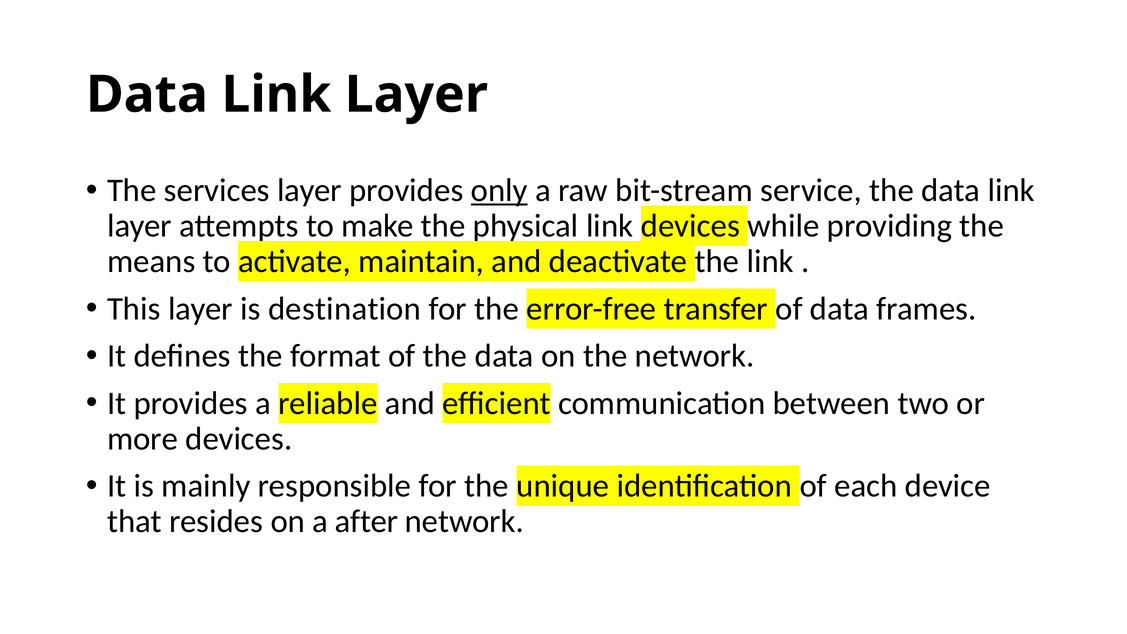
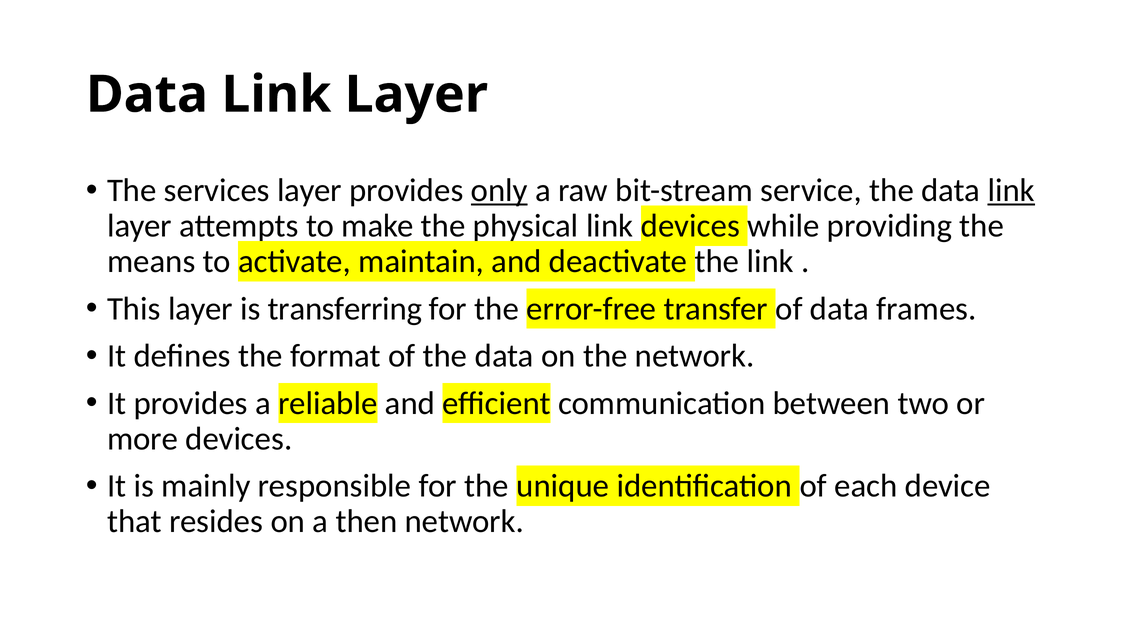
link underline: none -> present (1011, 191)
destination: destination -> transferring (345, 309)
after: after -> then (366, 522)
